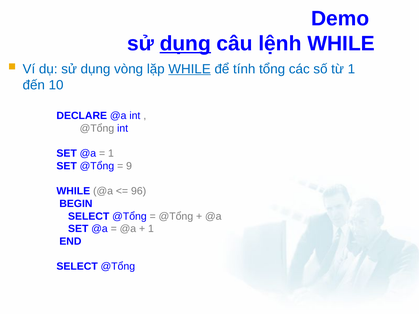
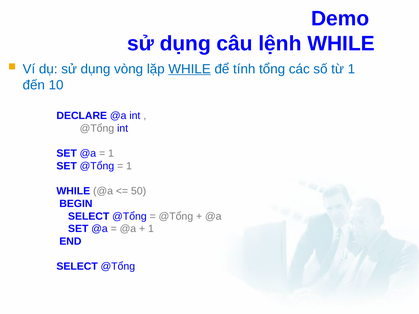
dụng underline: present -> none (185, 44)
9: 9 -> 1 (129, 166)
96: 96 -> 50 (139, 191)
